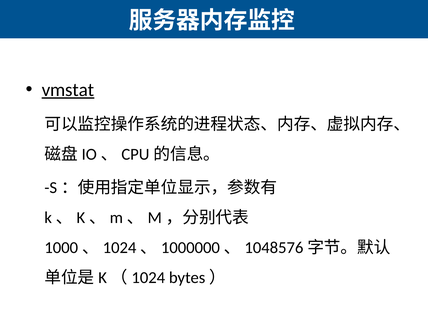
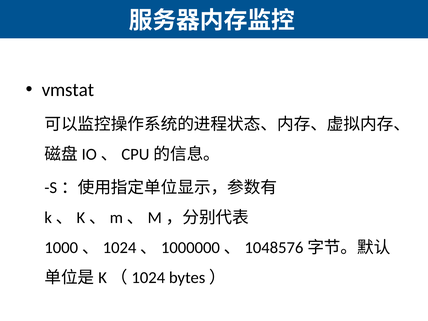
vmstat underline: present -> none (68, 90)
